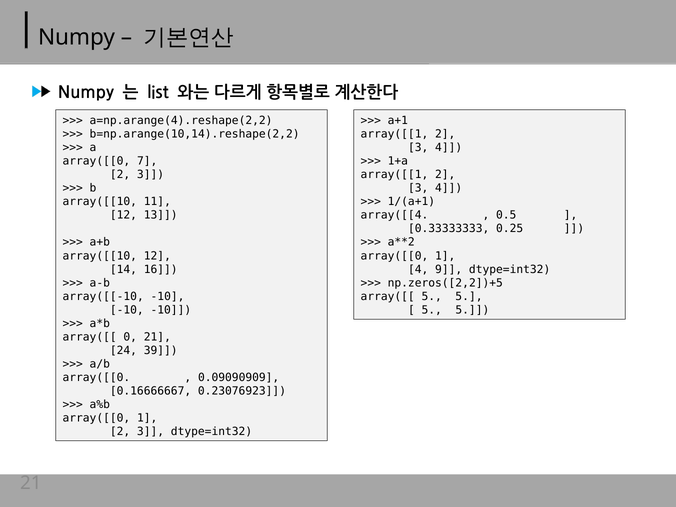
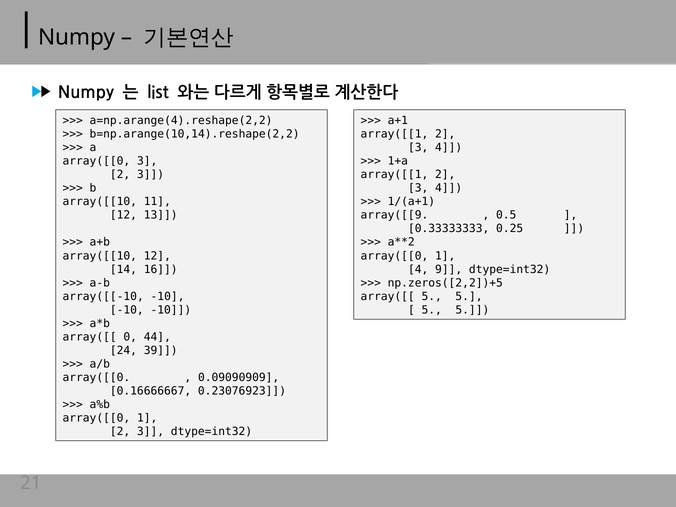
array([[0 7: 7 -> 3 (147, 161)
array([[4: array([[4 -> array([[9 (394, 215)
0 21: 21 -> 44 (157, 337)
